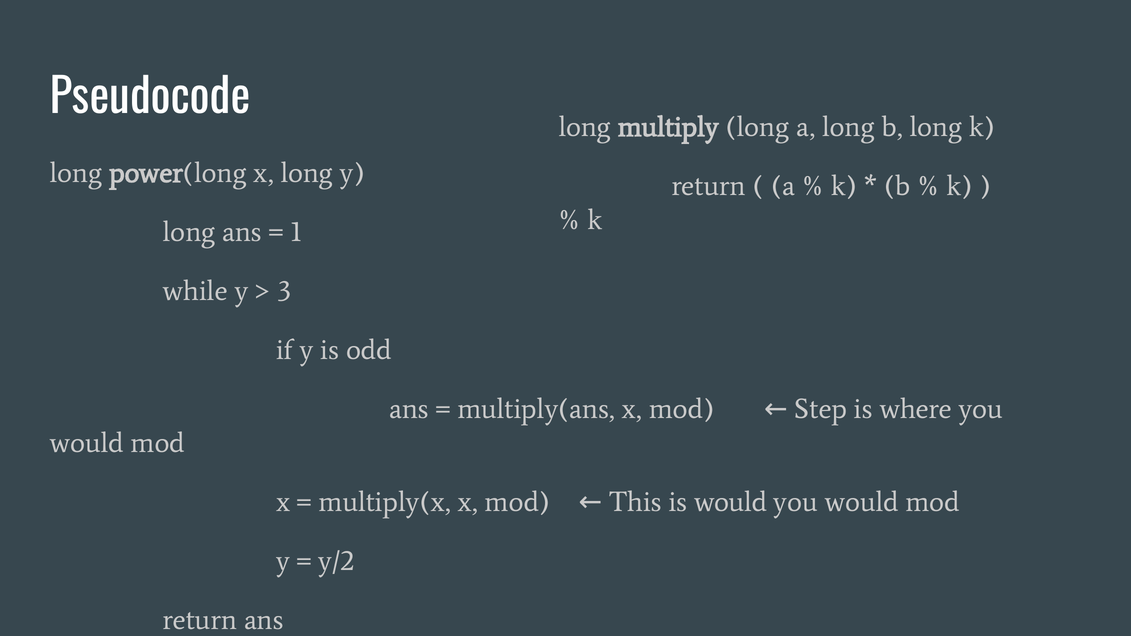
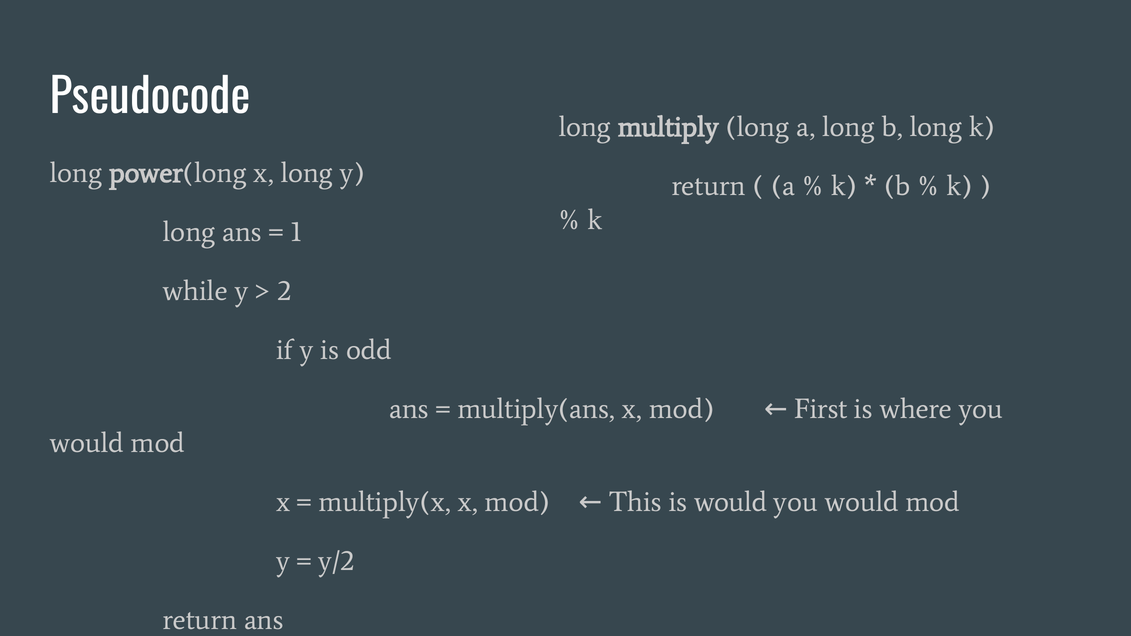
3: 3 -> 2 (284, 291)
Step: Step -> First (821, 409)
